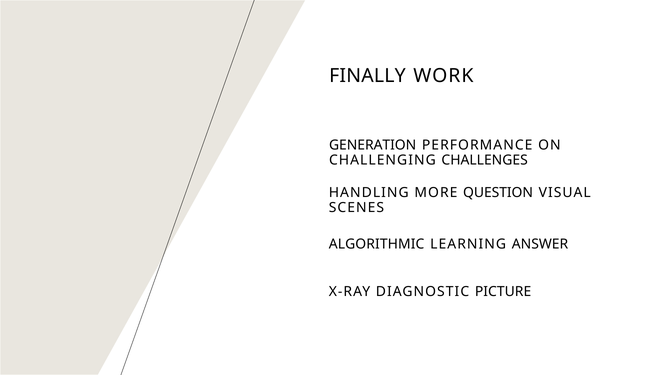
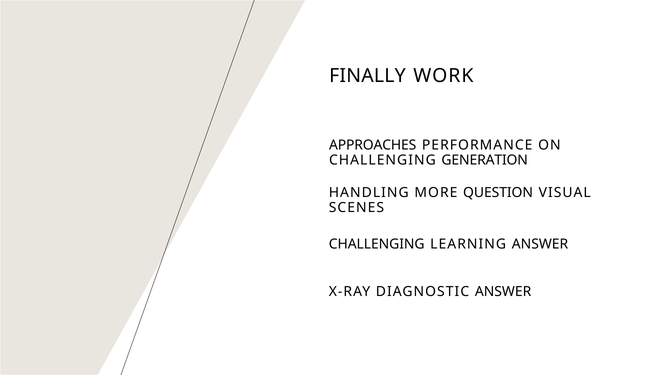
GENERATION: GENERATION -> APPROACHES (373, 145)
CHALLENGES: CHALLENGES -> GENERATION (485, 160)
ALGORITHMIC: ALGORITHMIC -> CHALLENGING (377, 244)
DIAGNOSTIC PICTURE: PICTURE -> ANSWER (503, 292)
